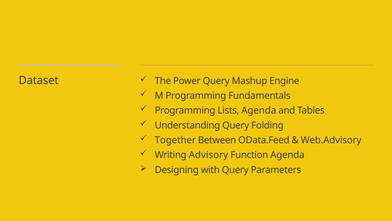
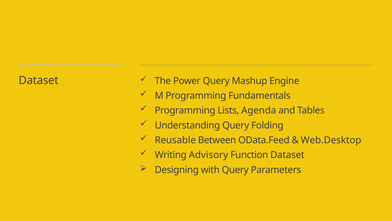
Together: Together -> Reusable (175, 140)
Web.Advisory: Web.Advisory -> Web.Desktop (331, 140)
Function Agenda: Agenda -> Dataset (287, 155)
